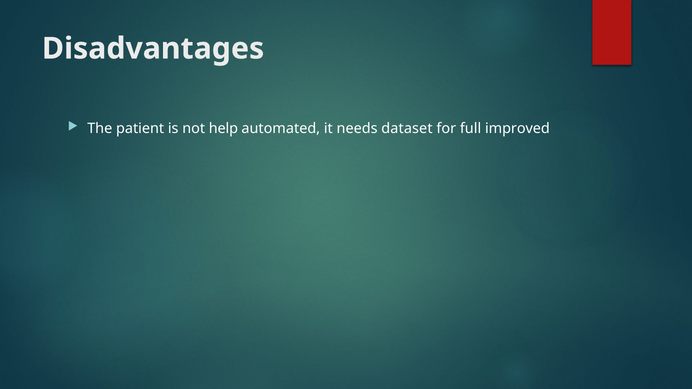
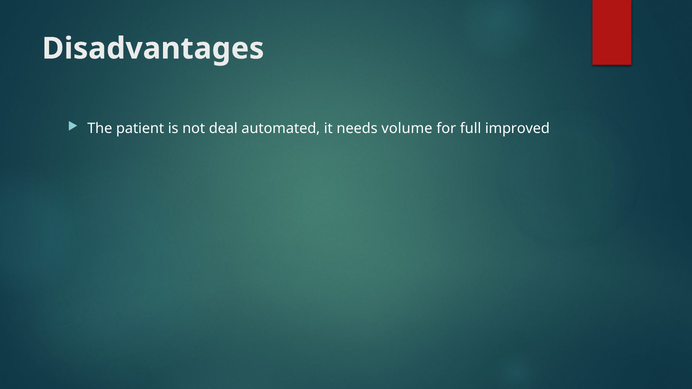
help: help -> deal (223, 129)
dataset: dataset -> volume (407, 129)
